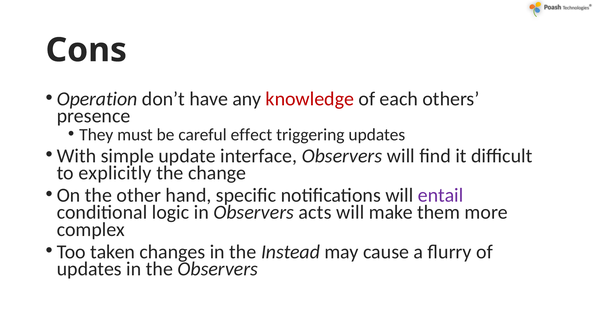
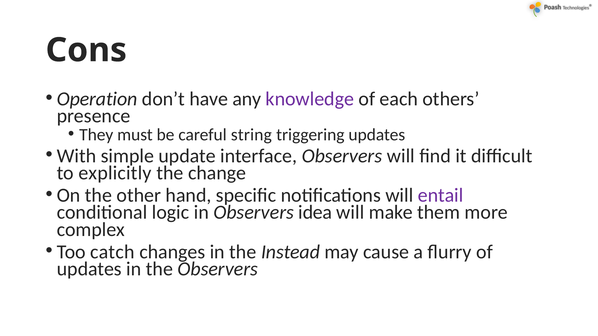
knowledge colour: red -> purple (310, 99)
effect: effect -> string (251, 135)
acts: acts -> idea (315, 213)
taken: taken -> catch (112, 252)
